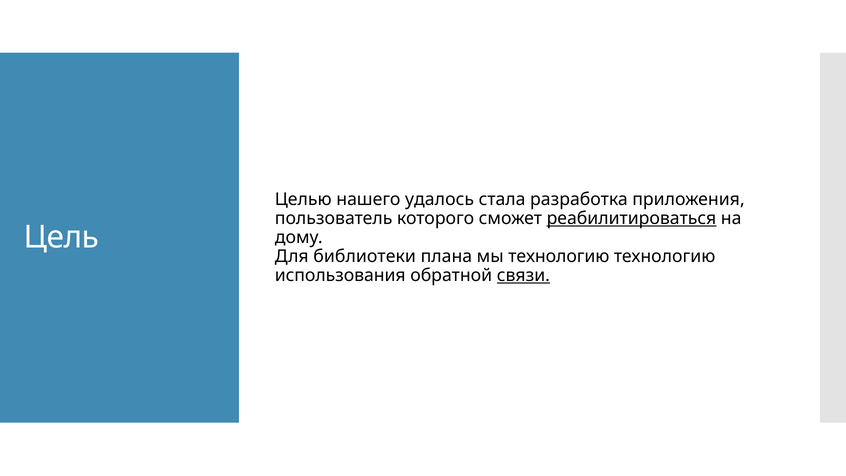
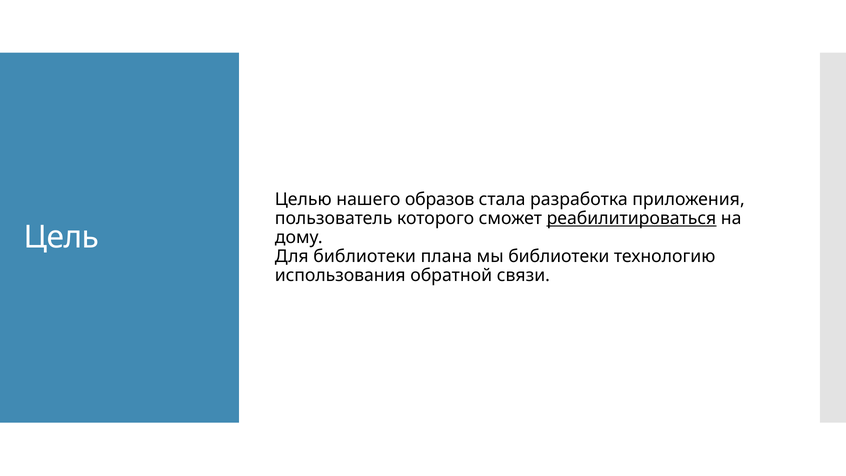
удалось: удалось -> образов (440, 199)
мы технологию: технологию -> библиотеки (559, 257)
связи underline: present -> none (523, 276)
